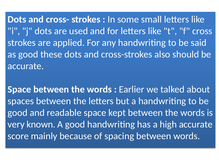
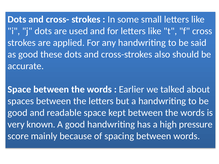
high accurate: accurate -> pressure (196, 125)
